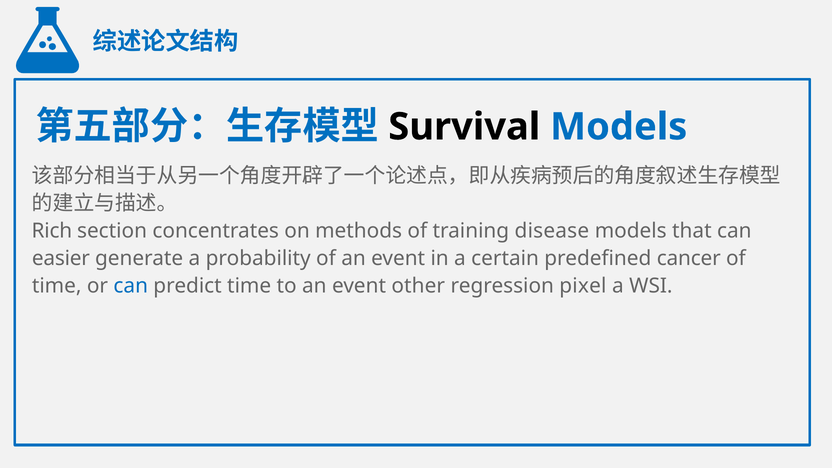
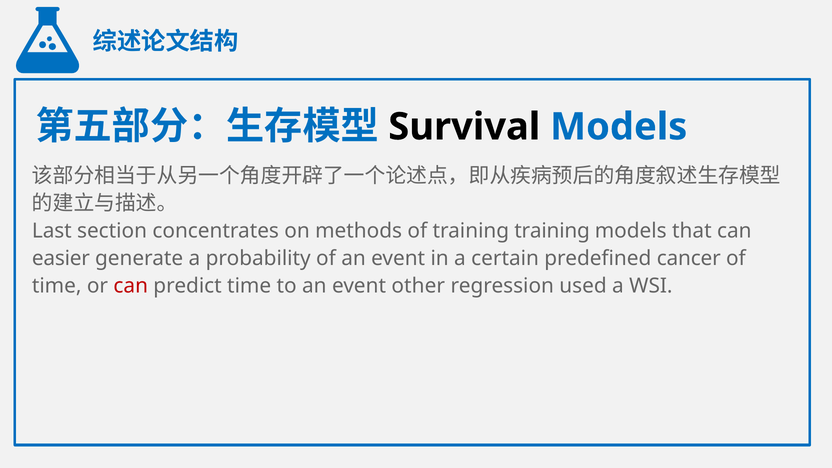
Rich: Rich -> Last (52, 231)
training disease: disease -> training (552, 231)
can colour: blue -> red (131, 286)
pixel: pixel -> used (583, 286)
